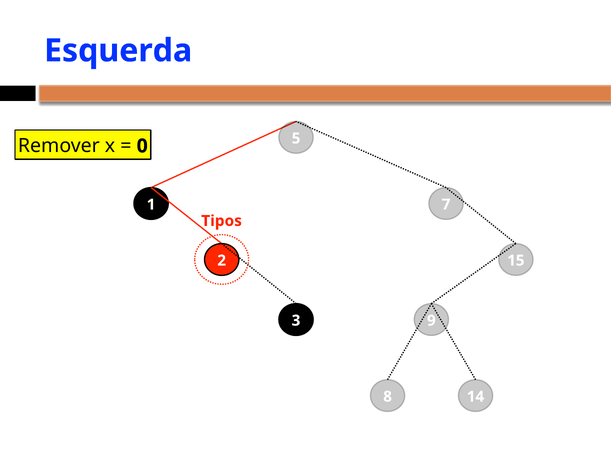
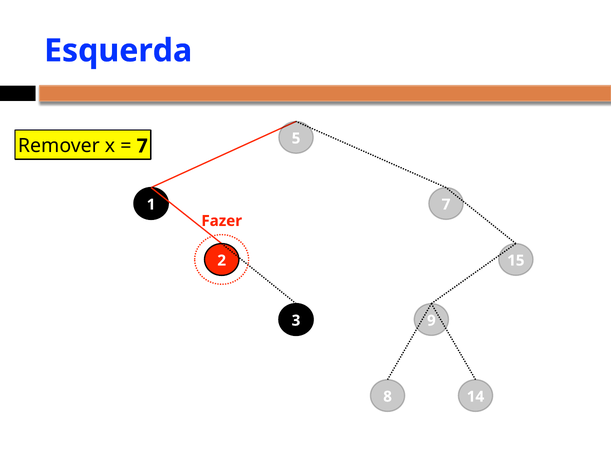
0: 0 -> 7 (142, 146)
Tipos: Tipos -> Fazer (222, 221)
